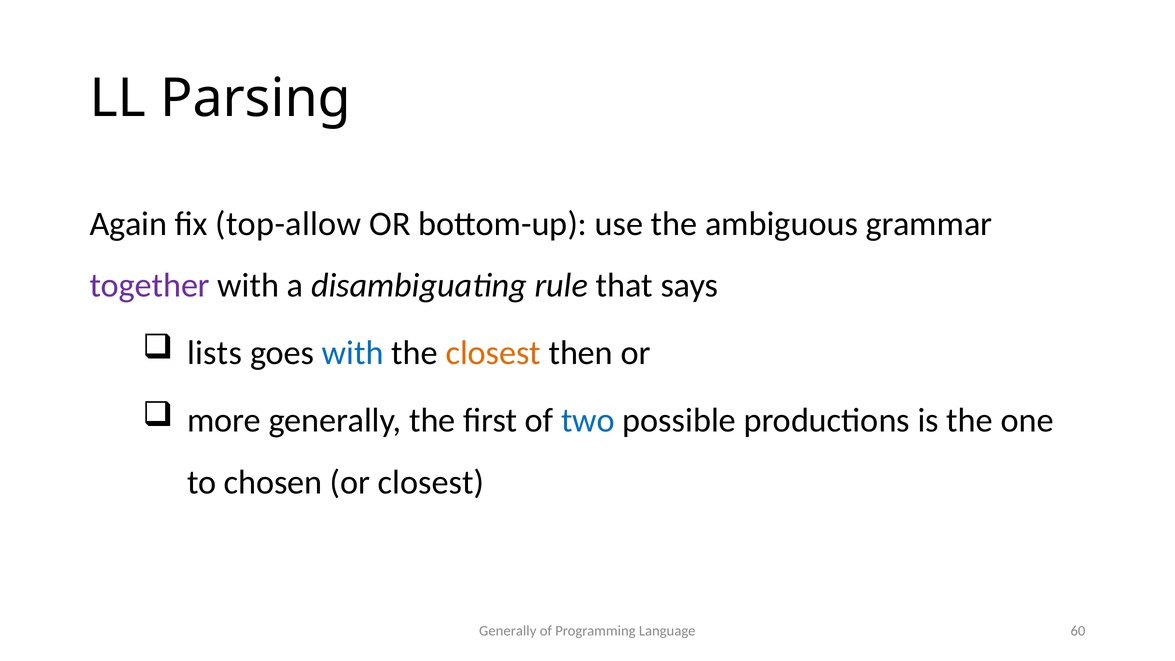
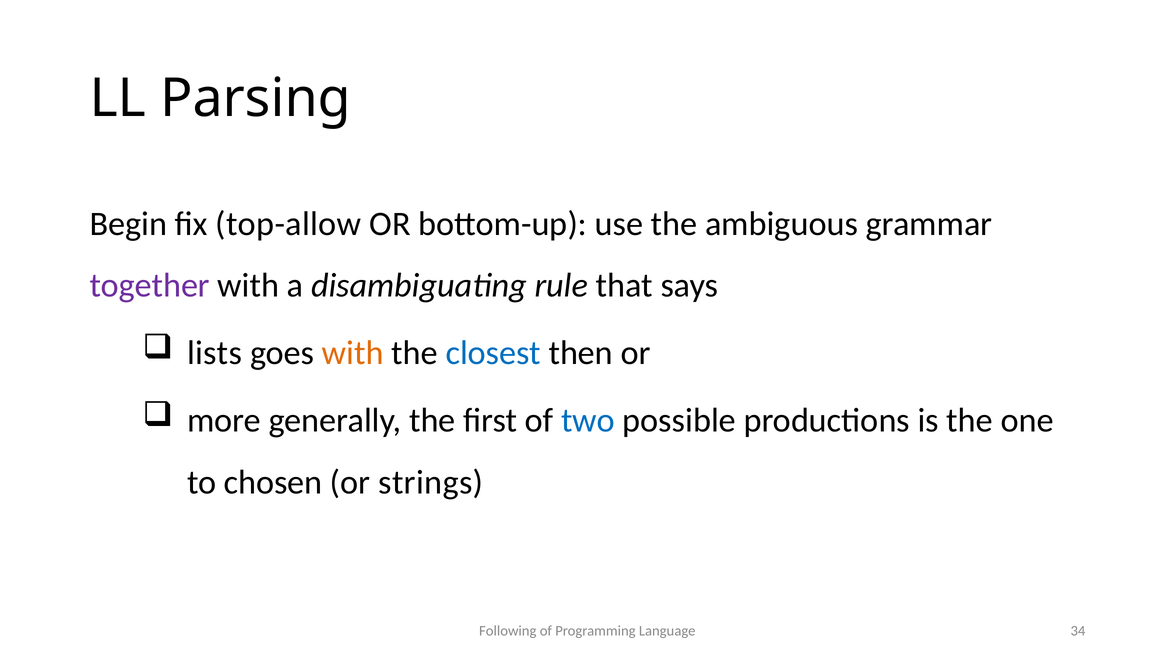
Again: Again -> Begin (128, 224)
with colour: blue -> orange (353, 353)
closest colour: orange -> blue (493, 353)
or closest: closest -> strings (431, 482)
Generally: Generally -> Following (508, 631)
60: 60 -> 34 (1078, 631)
